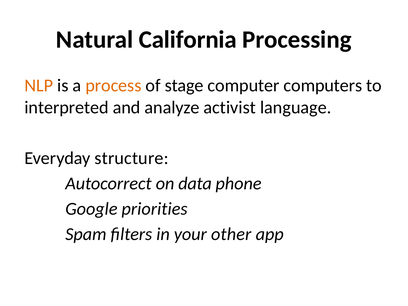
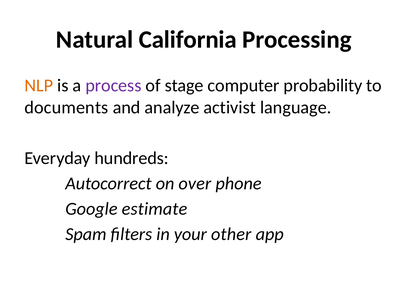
process colour: orange -> purple (113, 86)
computers: computers -> probability (323, 86)
interpreted: interpreted -> documents (66, 107)
structure: structure -> hundreds (132, 158)
data: data -> over (195, 184)
priorities: priorities -> estimate (155, 209)
